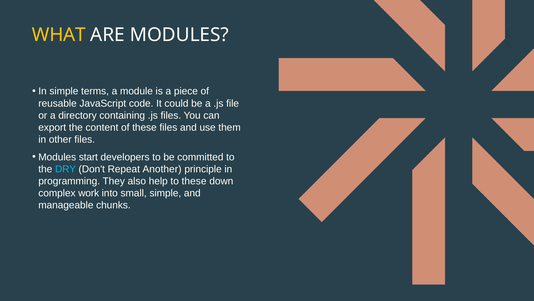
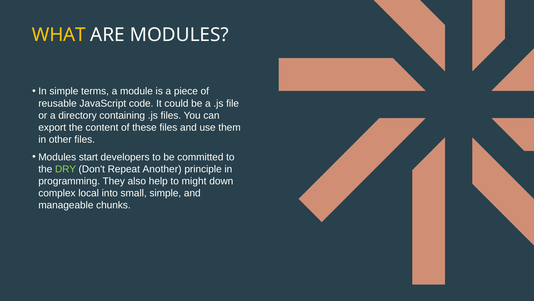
DRY colour: light blue -> light green (66, 169)
to these: these -> might (194, 181)
work: work -> local (89, 193)
